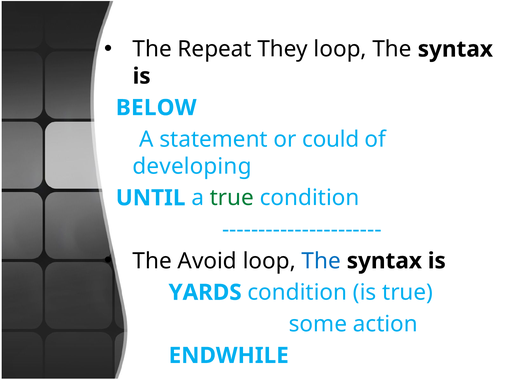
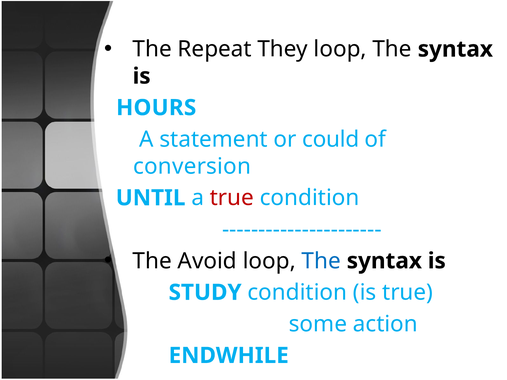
BELOW: BELOW -> HOURS (156, 108)
developing: developing -> conversion (192, 166)
true colour: green -> red (232, 198)
YARDS: YARDS -> STUDY (205, 293)
